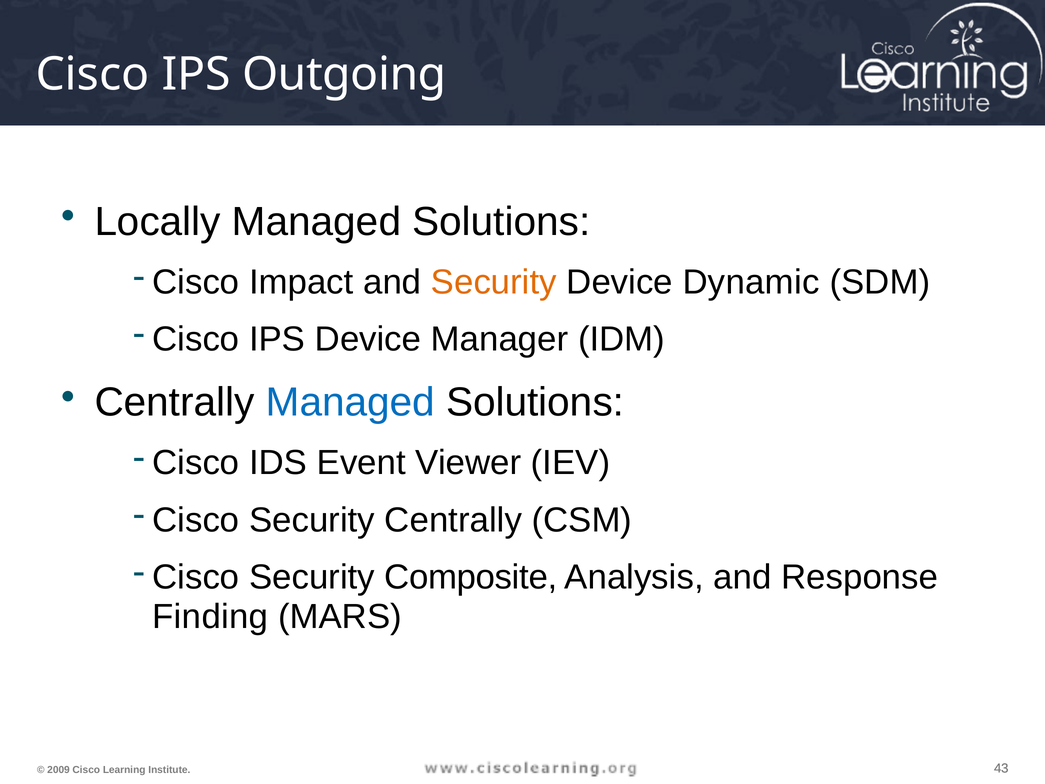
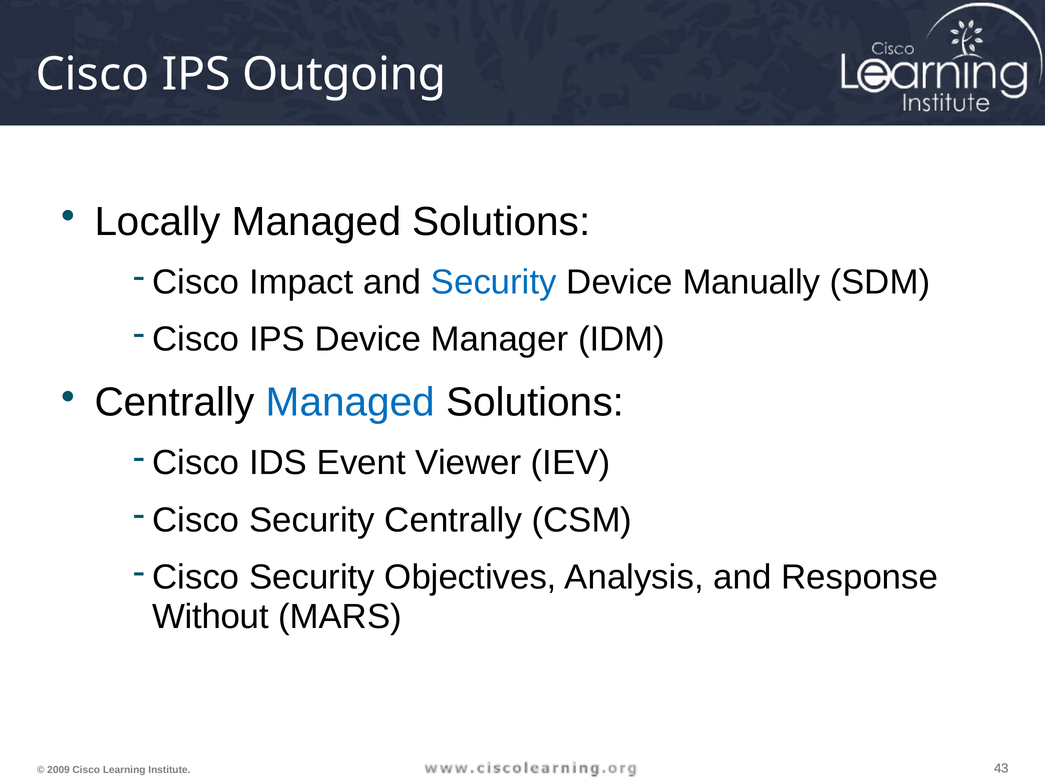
Security colour: orange -> blue (494, 282)
Dynamic: Dynamic -> Manually (751, 282)
Composite: Composite -> Objectives (471, 577)
Finding: Finding -> Without (211, 617)
